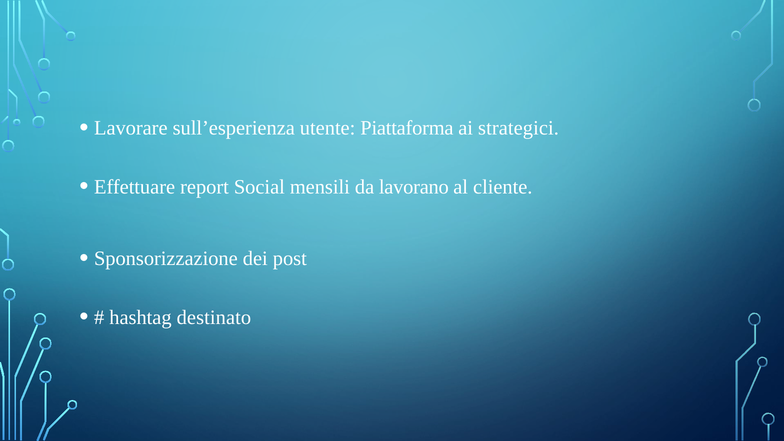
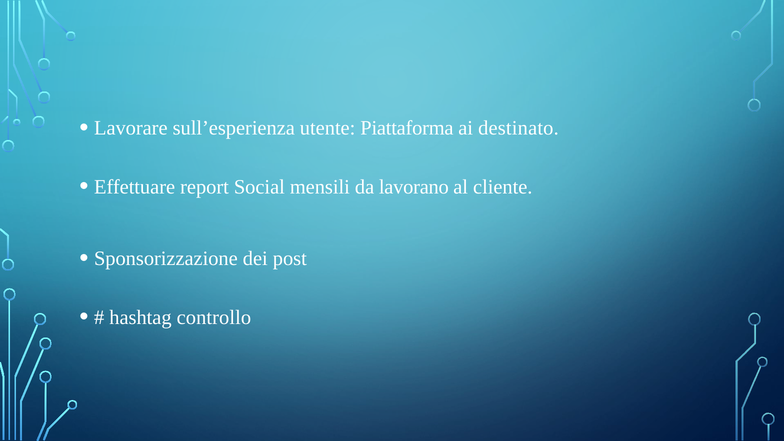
strategici: strategici -> destinato (518, 128)
destinato: destinato -> controllo (214, 317)
